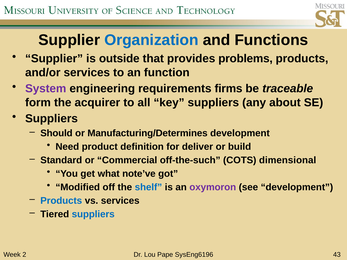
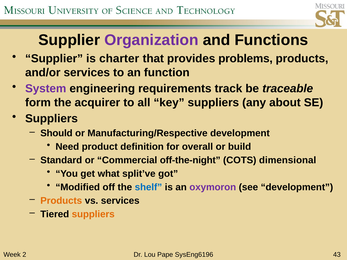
Organization colour: blue -> purple (151, 40)
outside: outside -> charter (119, 59)
firms: firms -> track (228, 89)
Manufacturing/Determines: Manufacturing/Determines -> Manufacturing/Respective (147, 133)
deliver: deliver -> overall (197, 147)
off-the-such: off-the-such -> off-the-night (190, 160)
note’ve: note’ve -> split’ve (139, 174)
Products colour: blue -> orange (61, 201)
suppliers colour: blue -> orange (93, 214)
